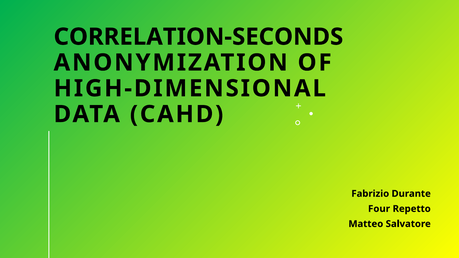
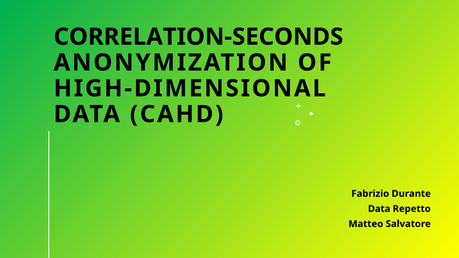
Four: Four -> Data (379, 209)
